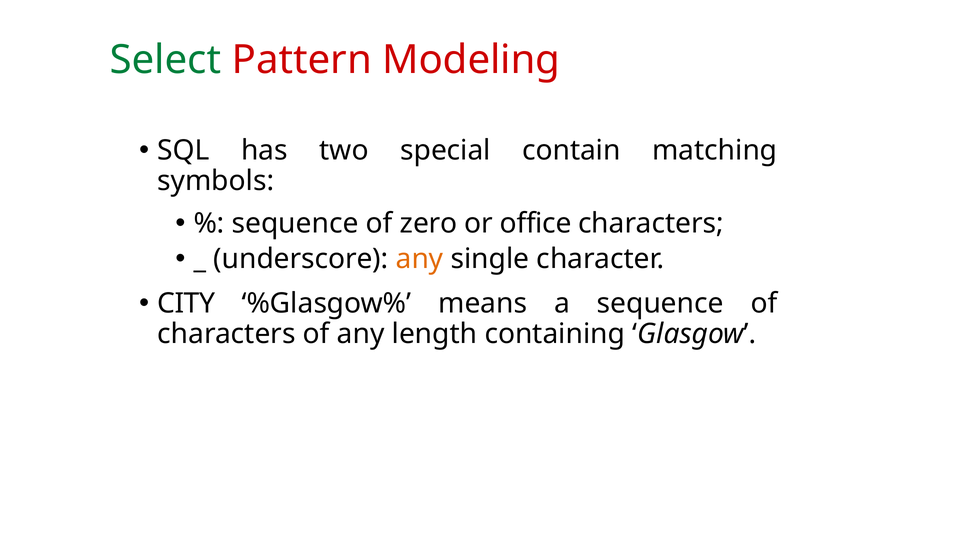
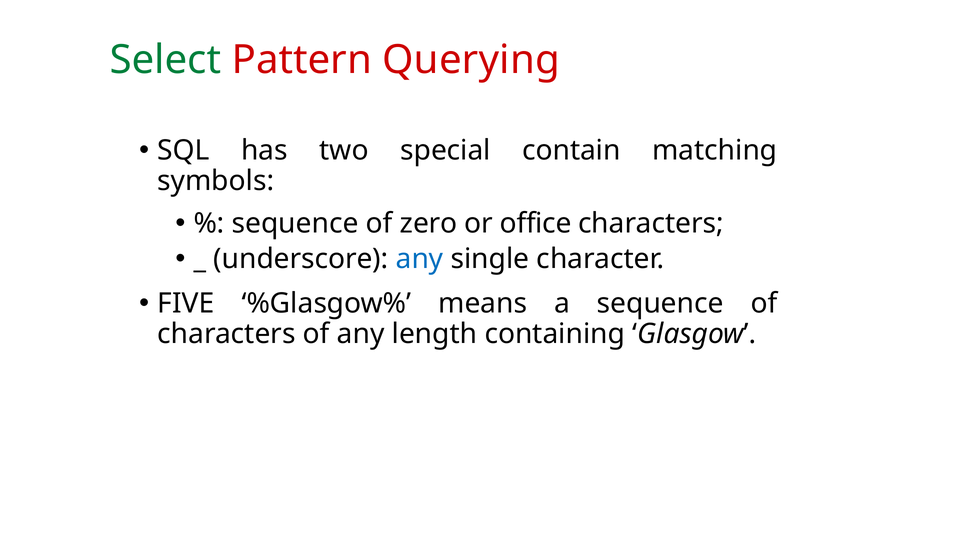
Modeling: Modeling -> Querying (471, 60)
any colour: orange -> blue (419, 259)
CITY: CITY -> FIVE (186, 303)
